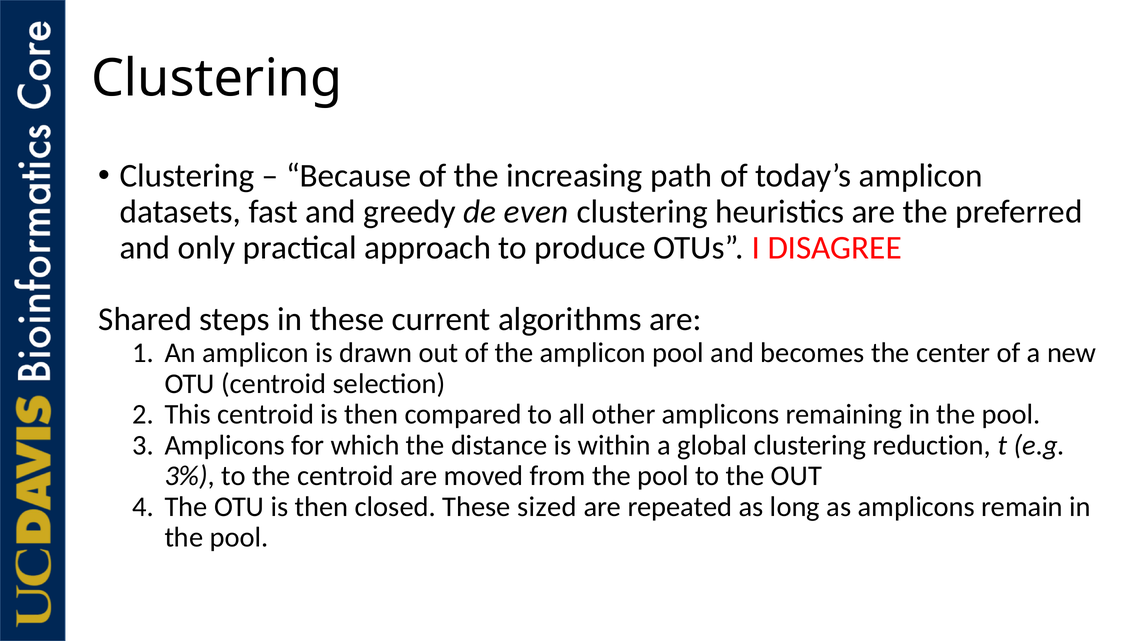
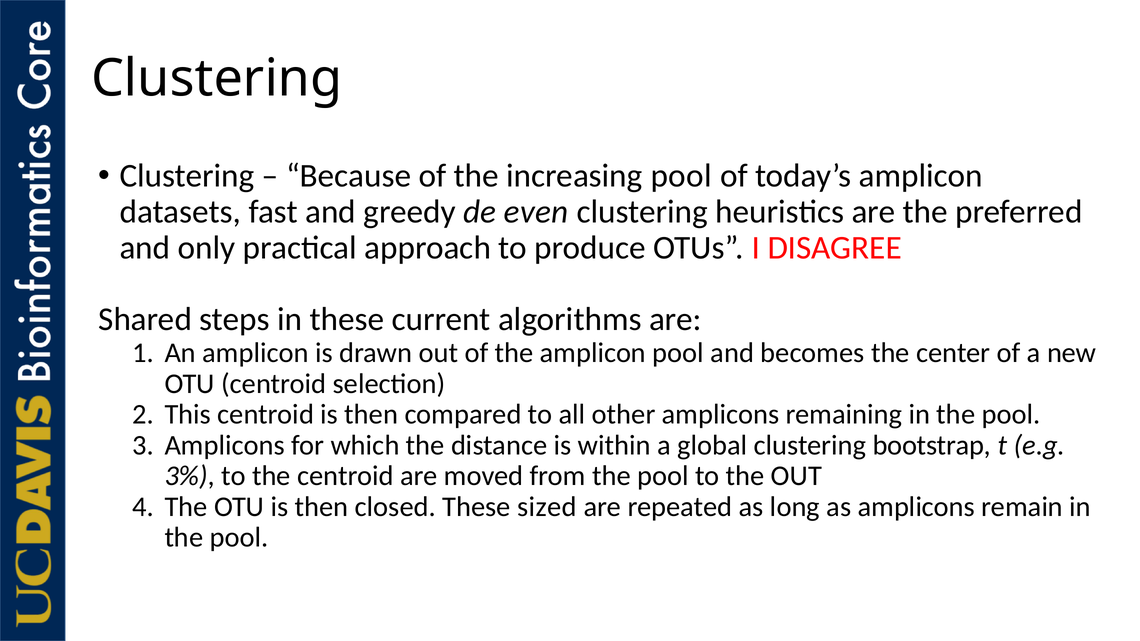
increasing path: path -> pool (681, 176)
reduction: reduction -> bootstrap (932, 445)
